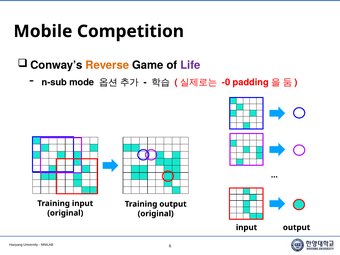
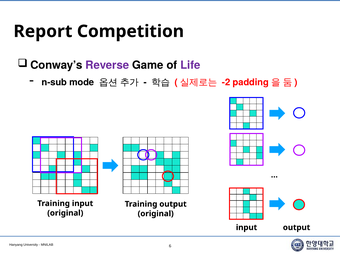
Mobile: Mobile -> Report (43, 31)
Reverse colour: orange -> purple (107, 65)
-0: -0 -> -2 (226, 82)
